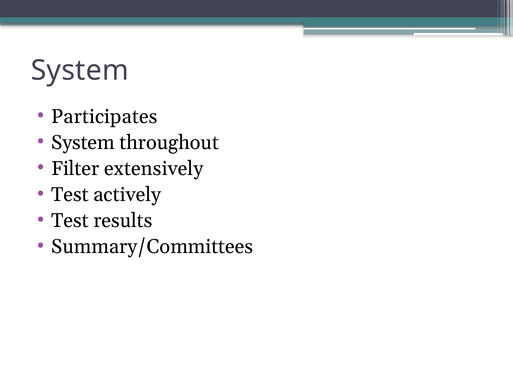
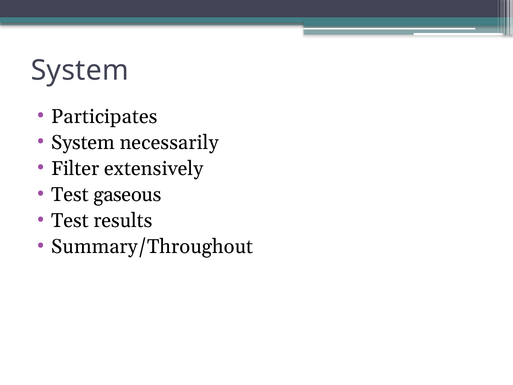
throughout: throughout -> necessarily (169, 142)
actively: actively -> gaseous (127, 194)
Summary/Committees: Summary/Committees -> Summary/Throughout (152, 247)
